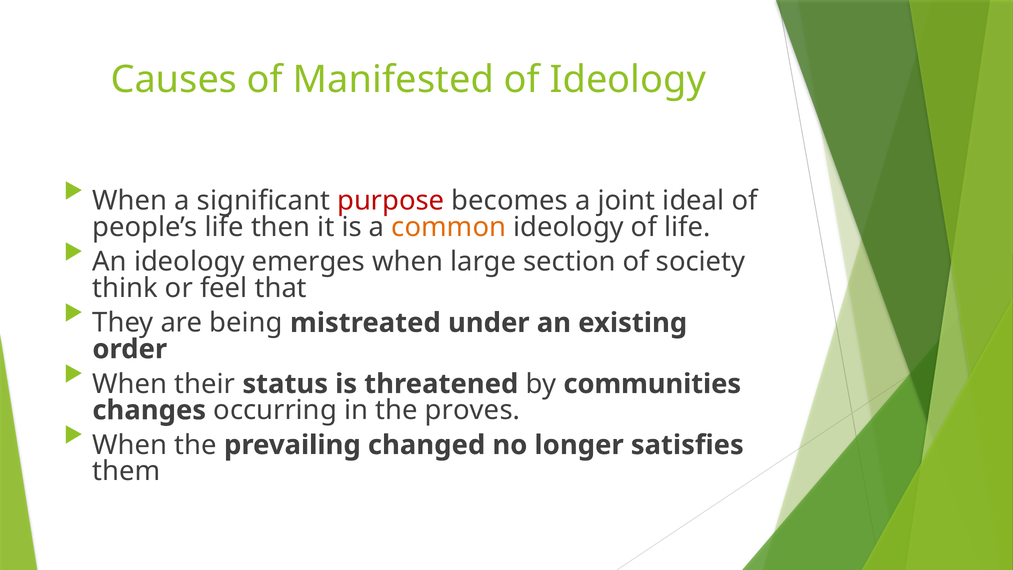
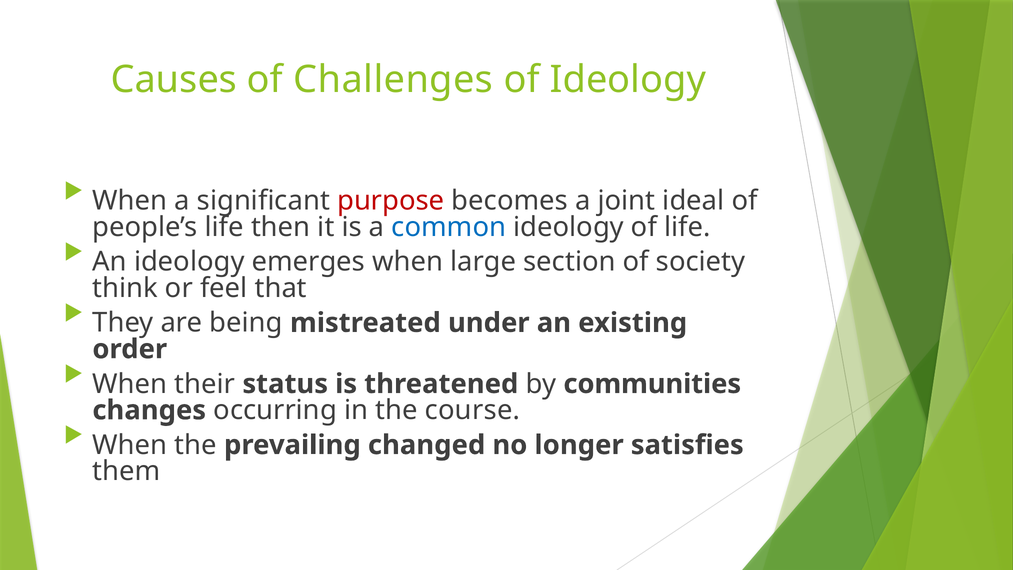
Manifested: Manifested -> Challenges (393, 80)
common colour: orange -> blue (449, 227)
proves: proves -> course (472, 410)
